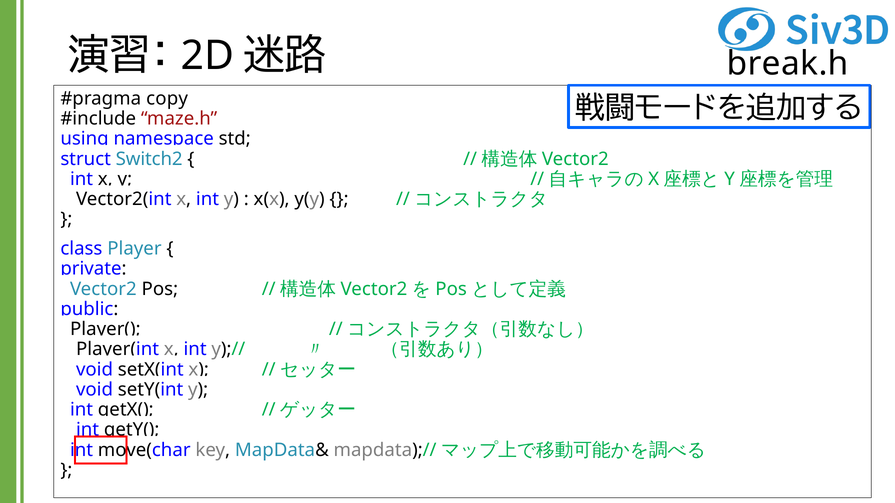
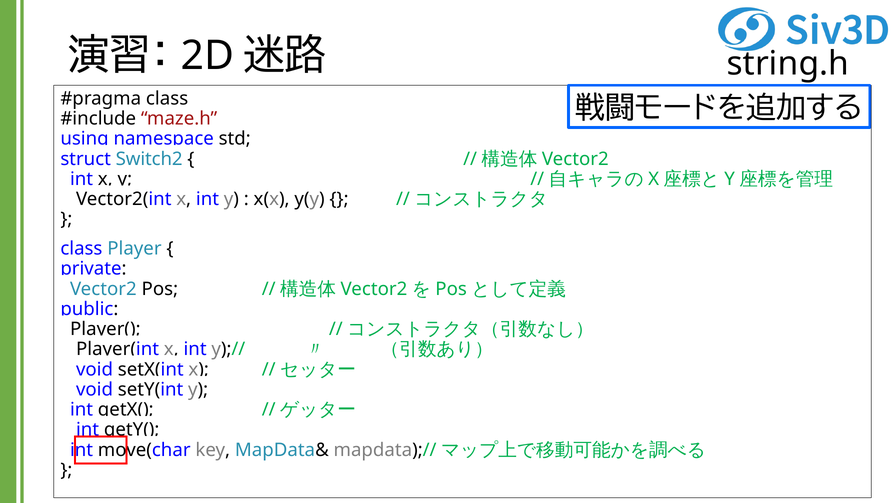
break.h: break.h -> string.h (788, 64)
copy: copy -> class (167, 99)
